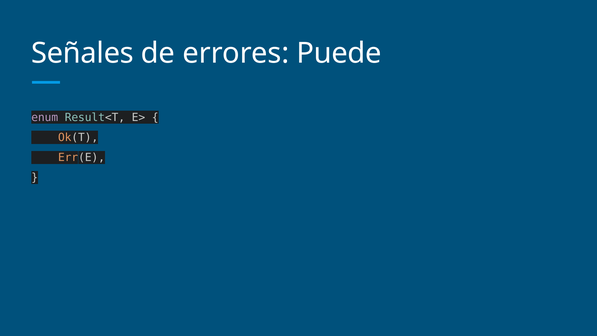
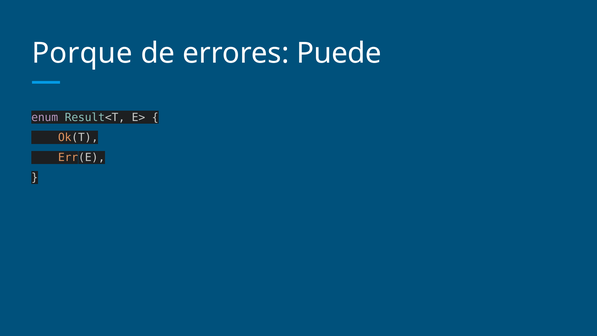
Señales: Señales -> Porque (82, 53)
